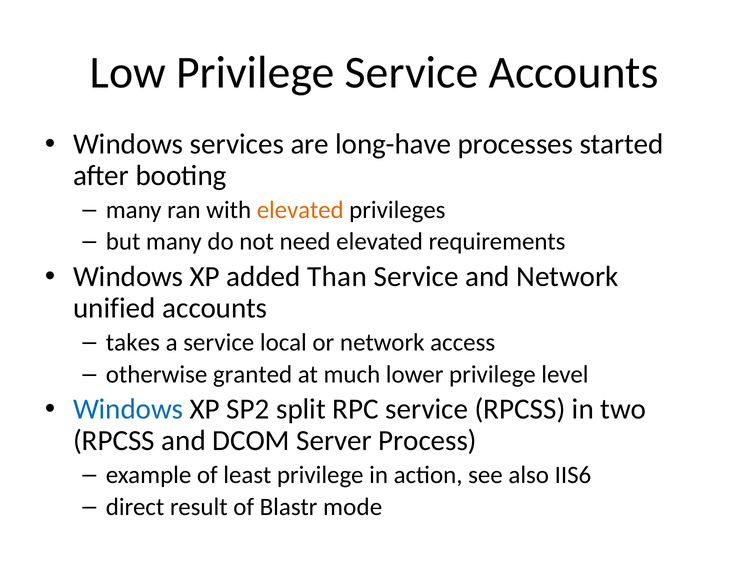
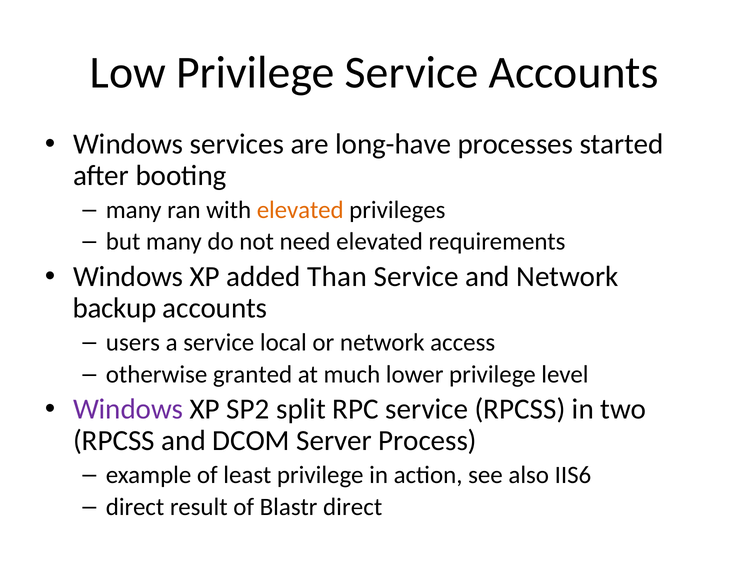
unified: unified -> backup (115, 308)
takes: takes -> users (133, 342)
Windows colour: blue -> purple (128, 409)
Blastr mode: mode -> direct (353, 507)
